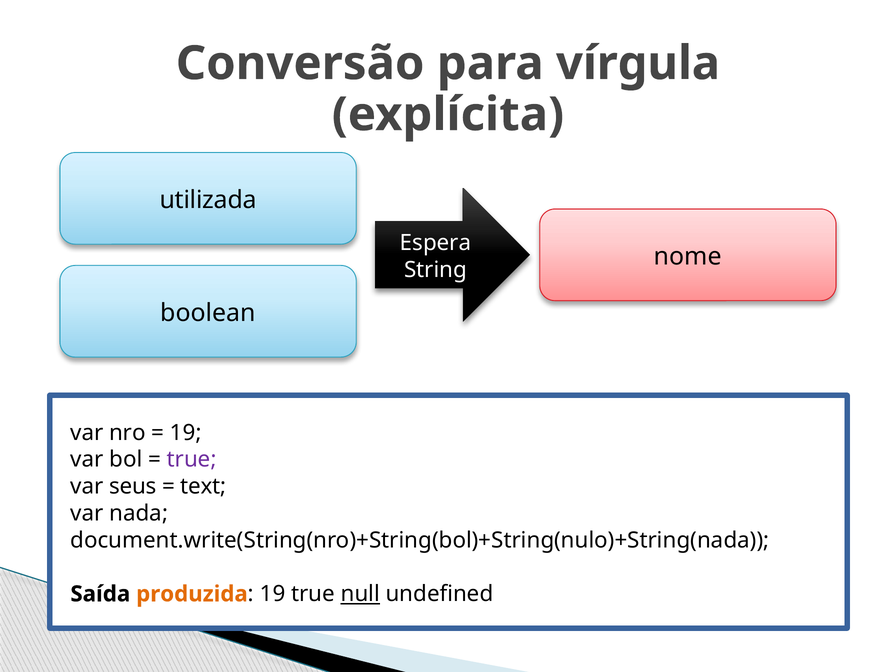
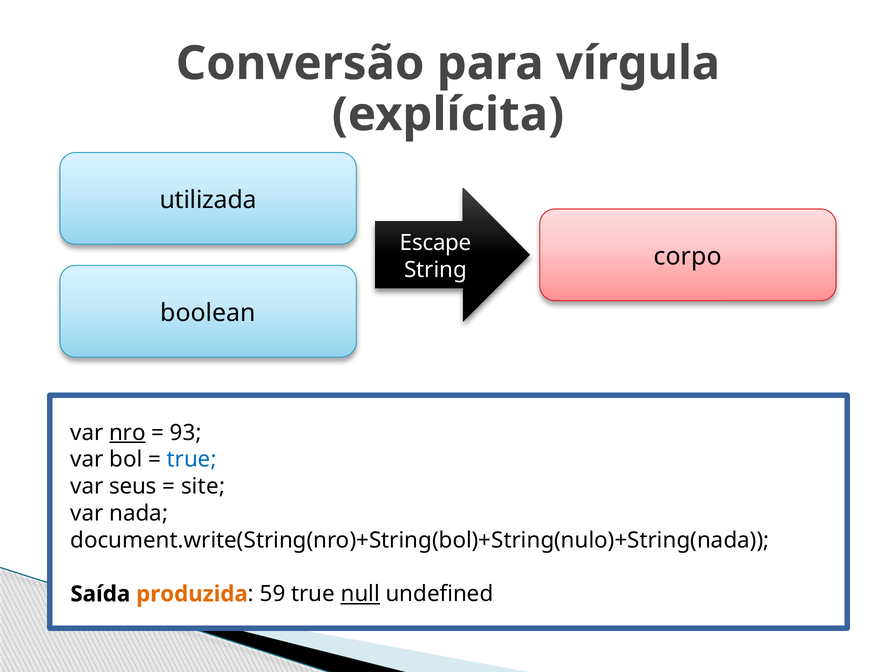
Espera: Espera -> Escape (436, 243)
nome: nome -> corpo (688, 257)
nro underline: none -> present (127, 433)
19: 19 -> 93 (186, 433)
true colour: purple -> blue (192, 460)
text: text -> site (203, 486)
19: 19 -> 59 (273, 594)
